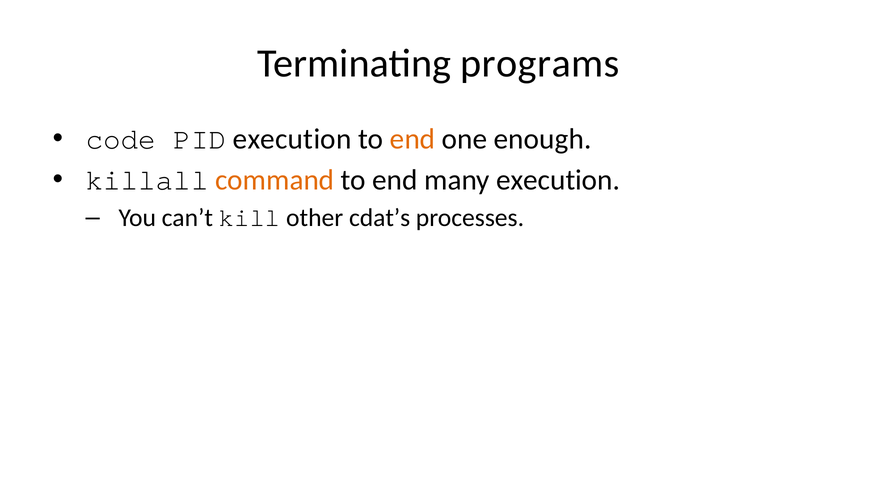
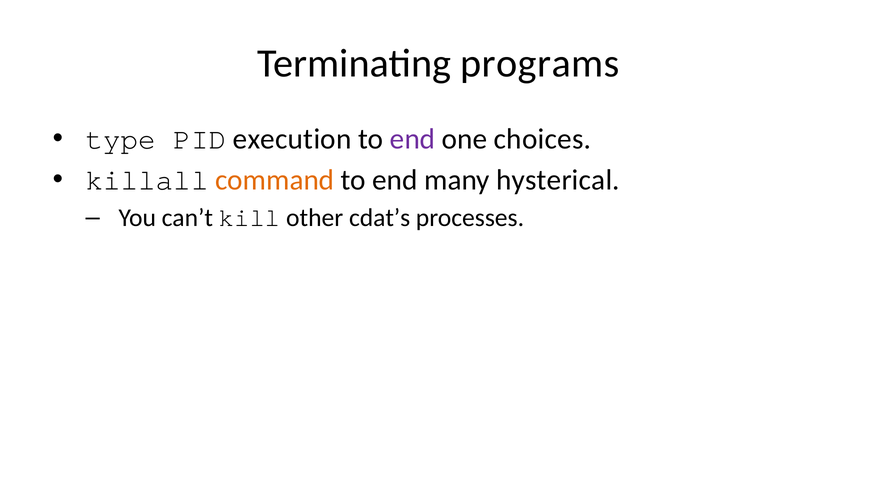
code: code -> type (121, 139)
end colour: orange -> purple (413, 139)
enough: enough -> choices (543, 139)
many execution: execution -> hysterical (558, 180)
